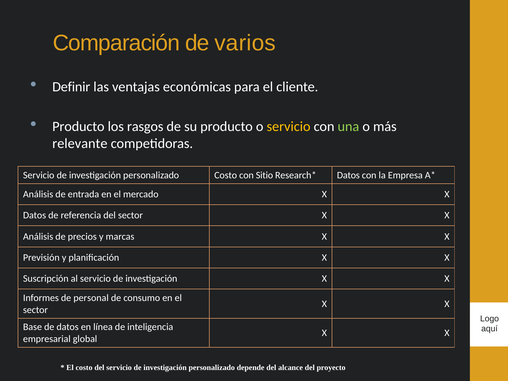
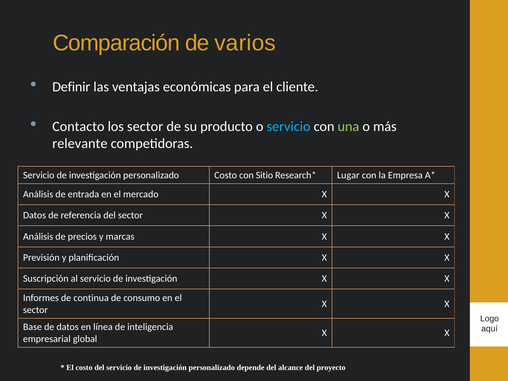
Producto: Producto -> Contacto (78, 126)
los rasgos: rasgos -> sector (145, 126)
servicio colour: yellow -> light blue (289, 126)
Datos: Datos -> Lugar (348, 175)
personal: personal -> continua (91, 298)
